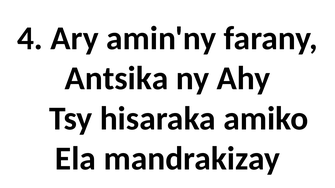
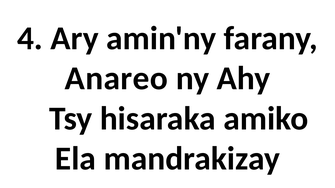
Antsika: Antsika -> Anareo (116, 79)
